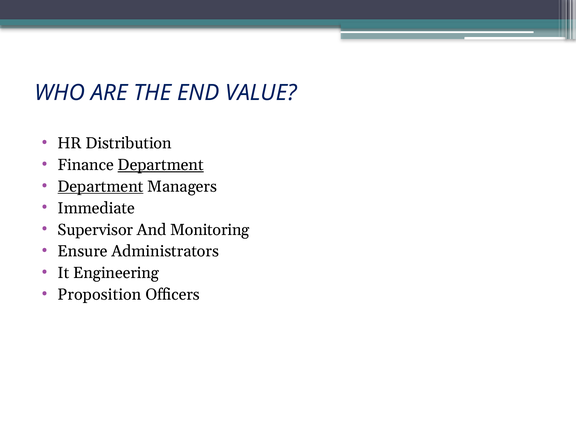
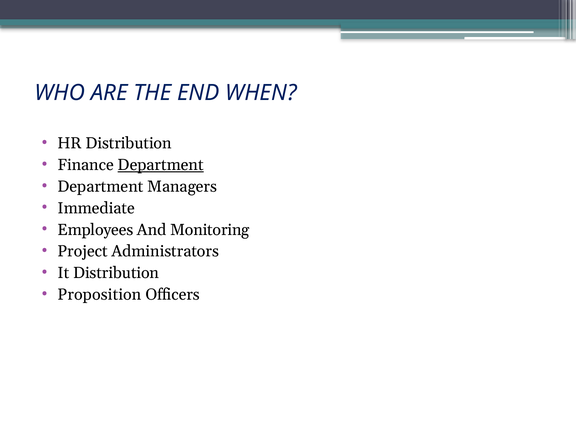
VALUE: VALUE -> WHEN (261, 93)
Department underline: present -> none (100, 186)
Supervisor: Supervisor -> Employees (95, 230)
Ensure: Ensure -> Project (83, 251)
It Engineering: Engineering -> Distribution (116, 273)
